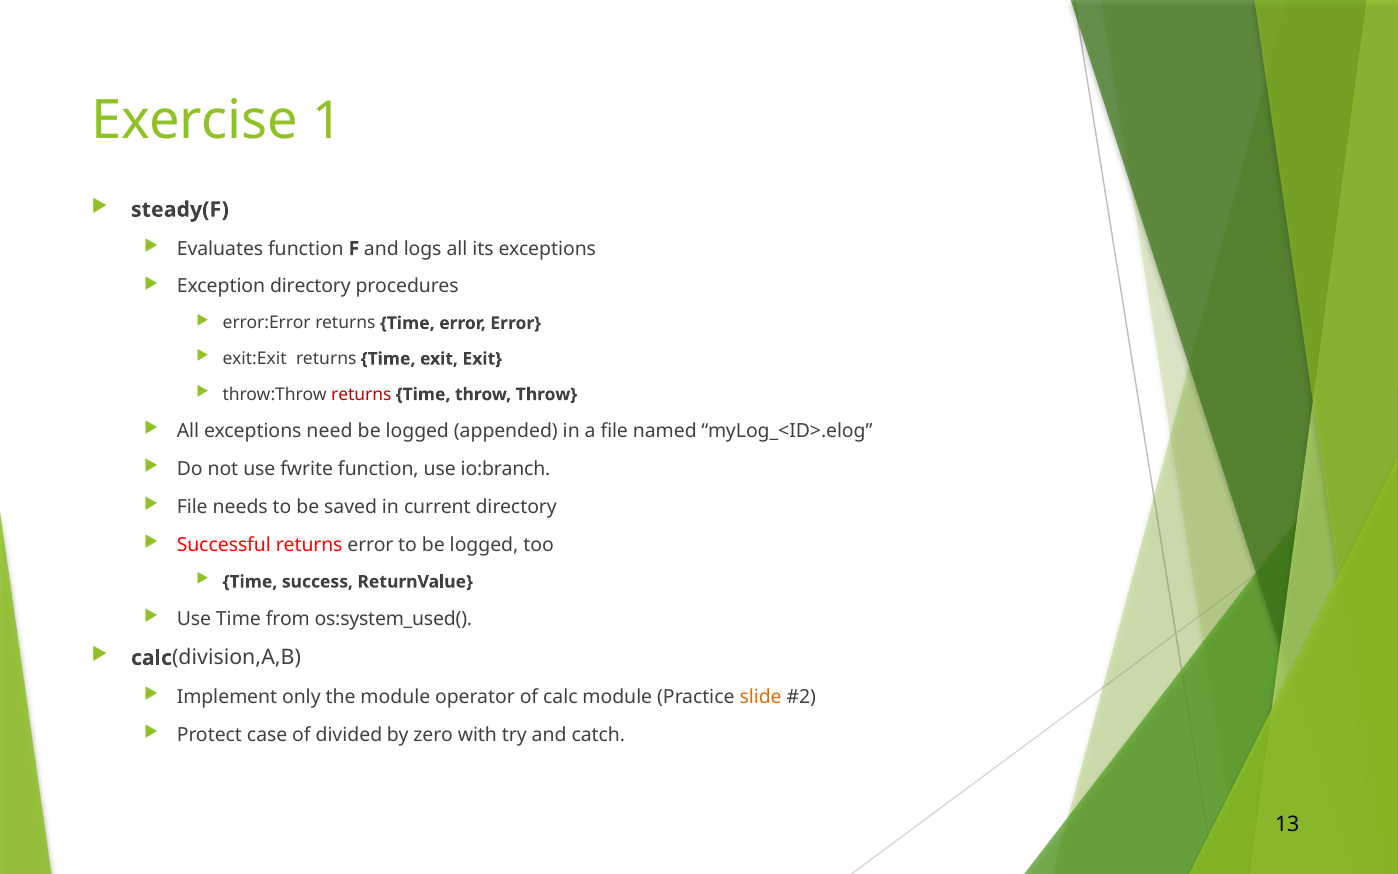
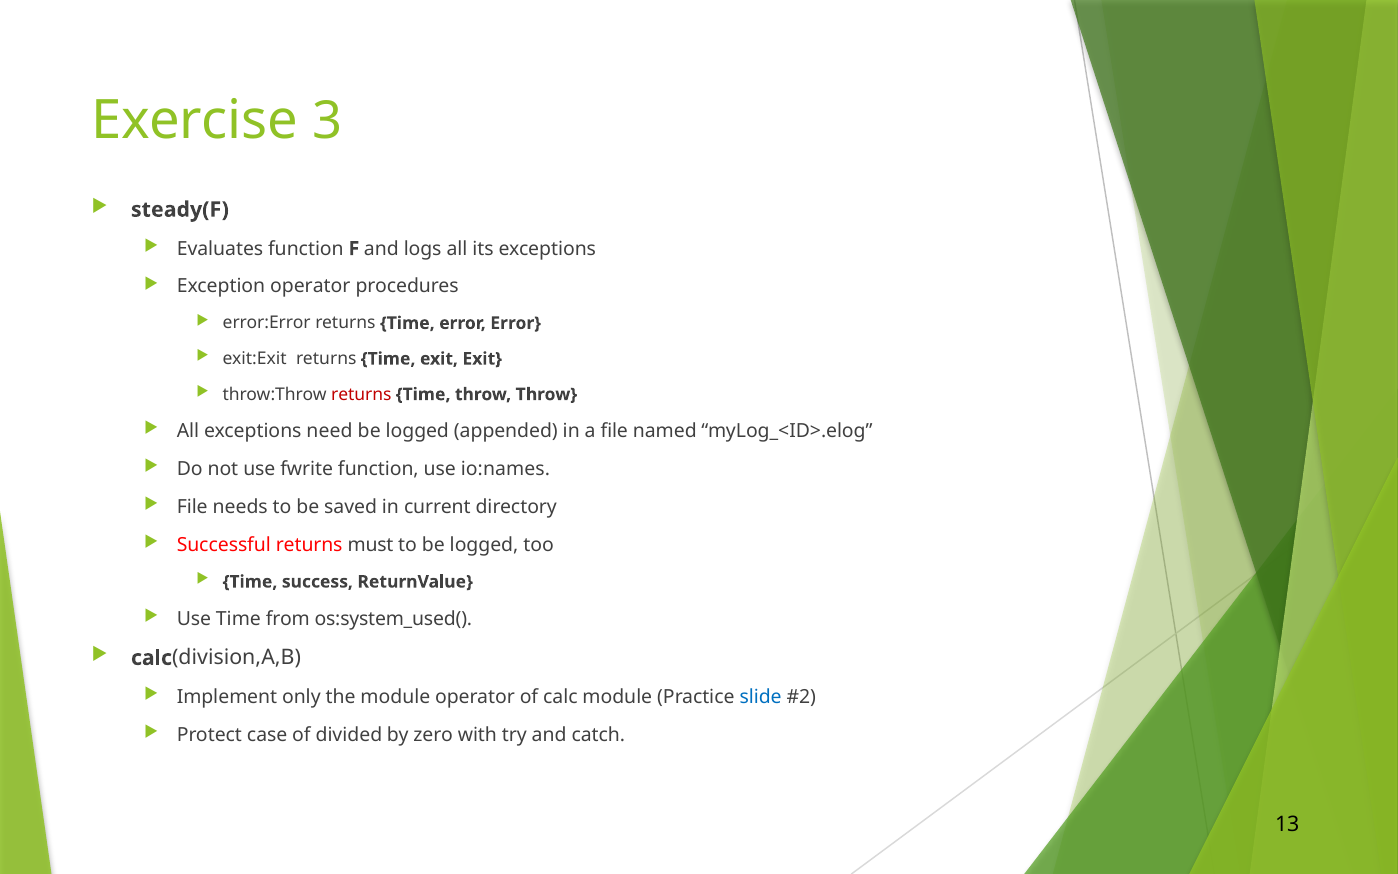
1: 1 -> 3 (327, 122)
Exception directory: directory -> operator (310, 286)
io:branch: io:branch -> io:names (505, 469)
returns error: error -> must (370, 545)
slide colour: orange -> blue (761, 697)
